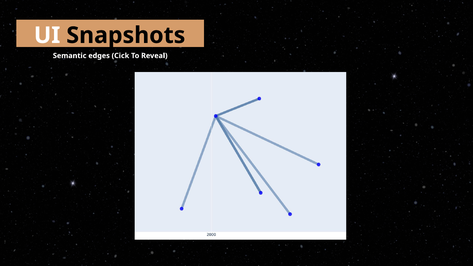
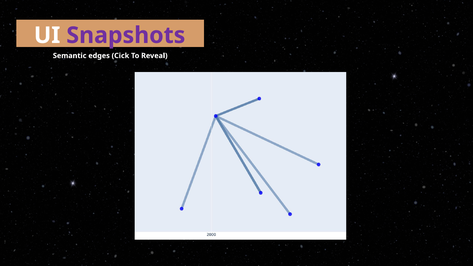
Snapshots colour: black -> purple (126, 35)
